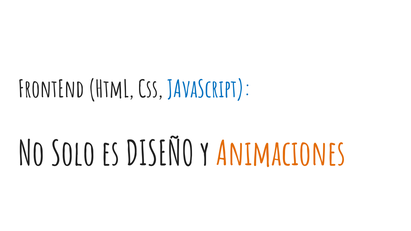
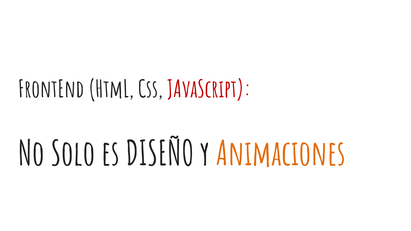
JAvaScript colour: blue -> red (209, 90)
